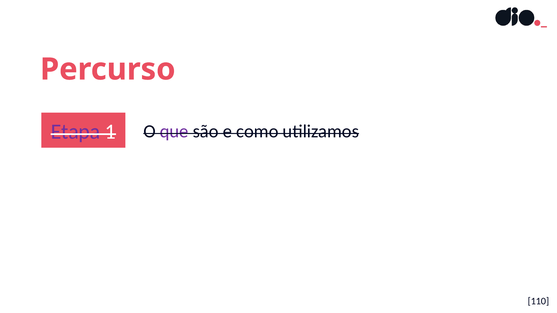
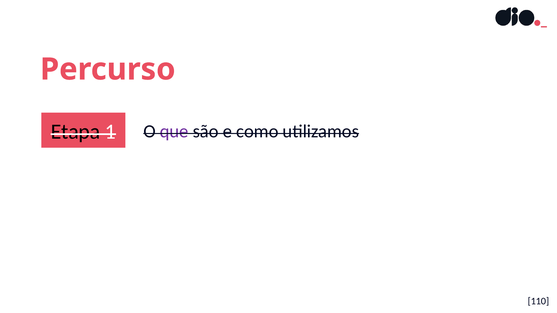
Etapa colour: purple -> black (76, 132)
